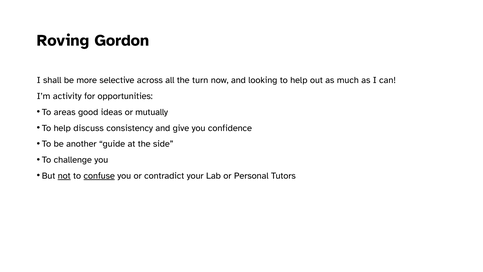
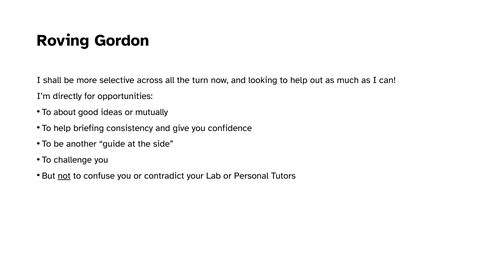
activity: activity -> directly (67, 96)
areas: areas -> about (65, 112)
discuss: discuss -> briefing (89, 128)
confuse underline: present -> none (99, 176)
